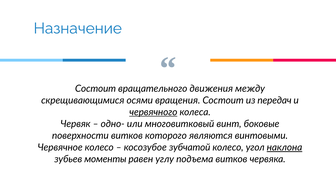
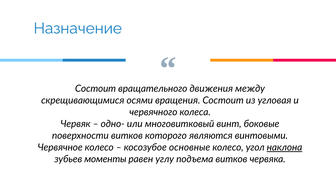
передач: передач -> угловая (274, 100)
червячного underline: present -> none (153, 112)
зубчатой: зубчатой -> основные (190, 147)
